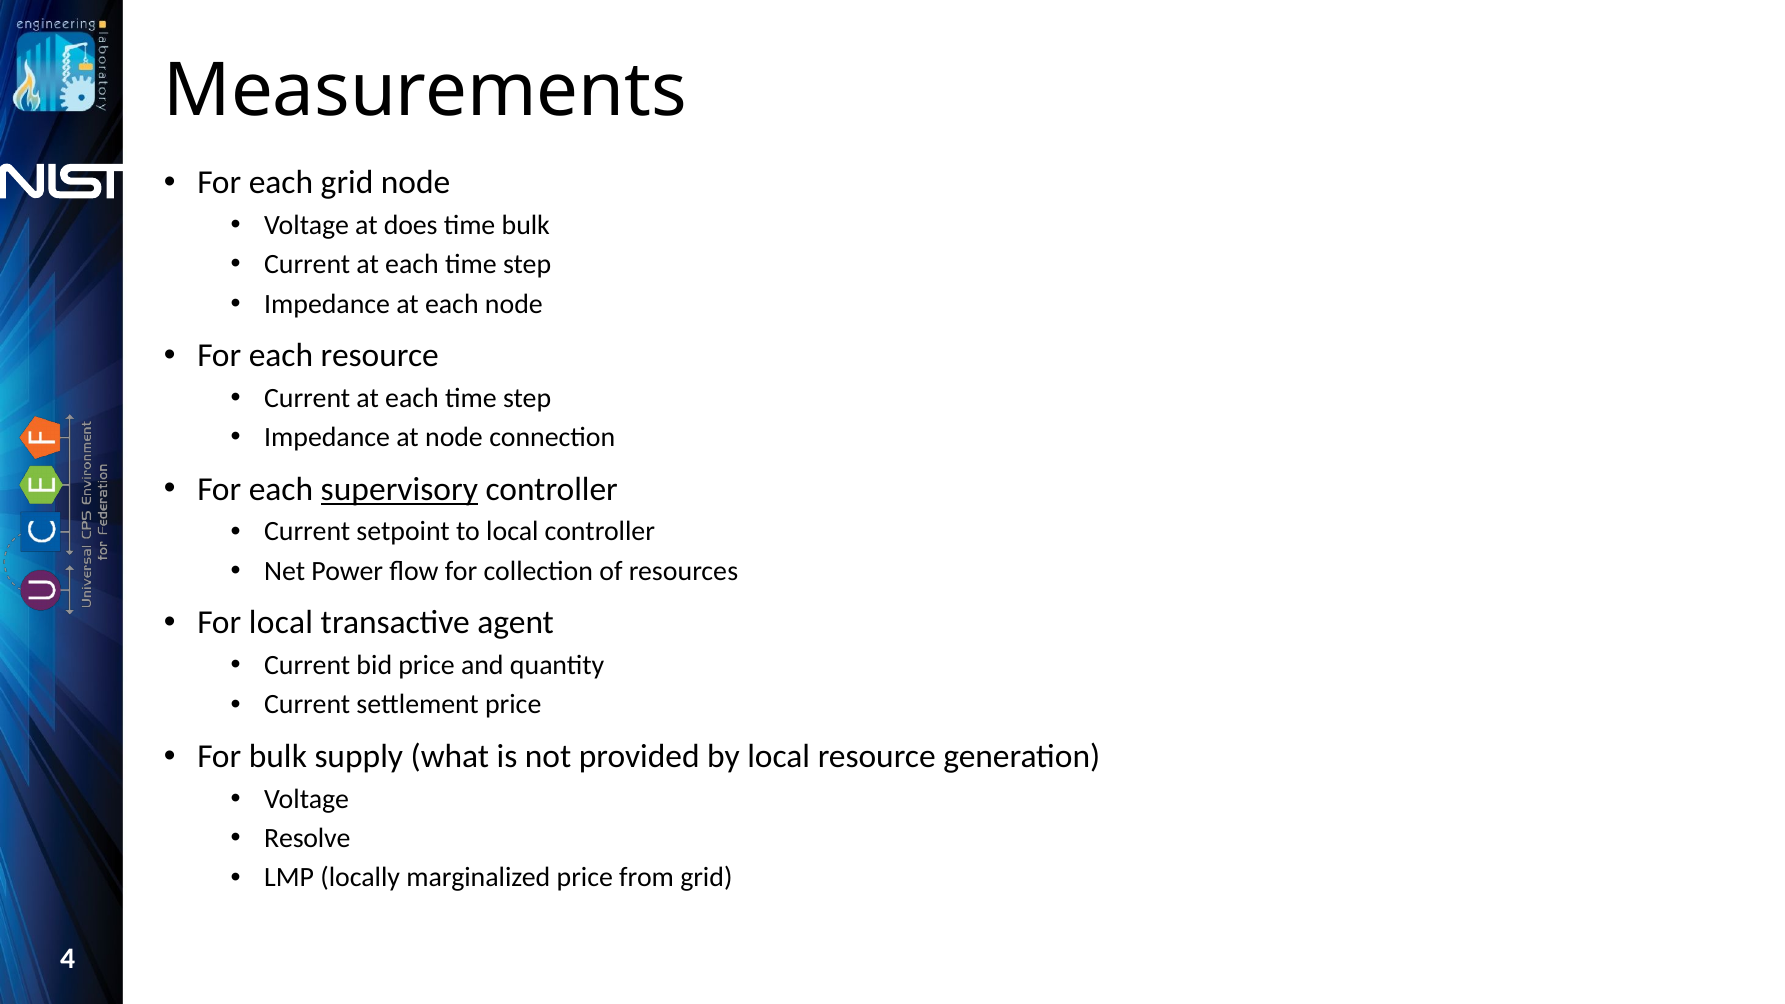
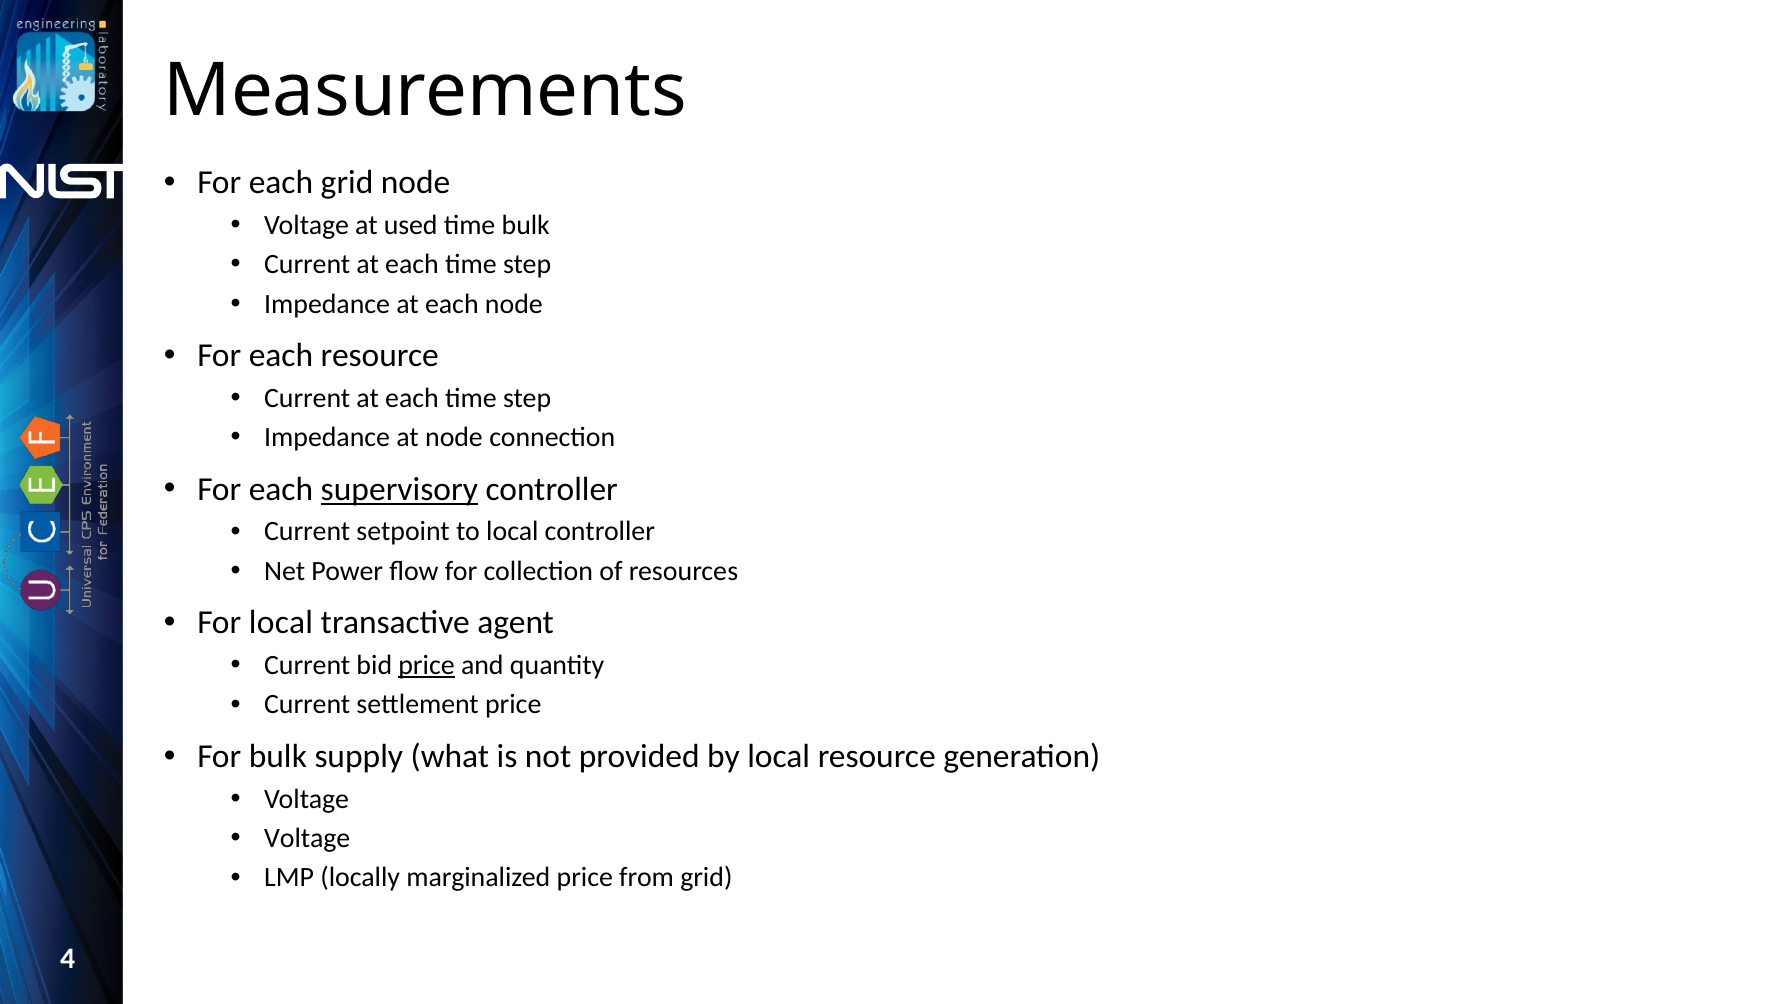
does: does -> used (411, 225)
price underline: none -> present (426, 665)
Resolve: Resolve -> Voltage (307, 838)
